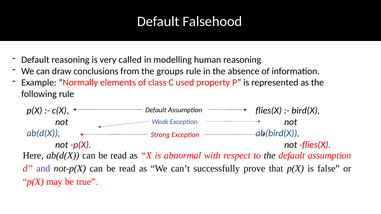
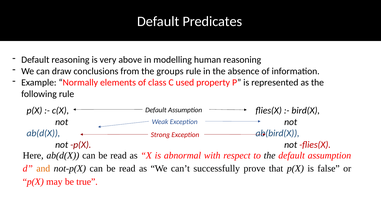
Falsehood: Falsehood -> Predicates (212, 21)
called: called -> above (130, 60)
and colour: purple -> orange (43, 169)
